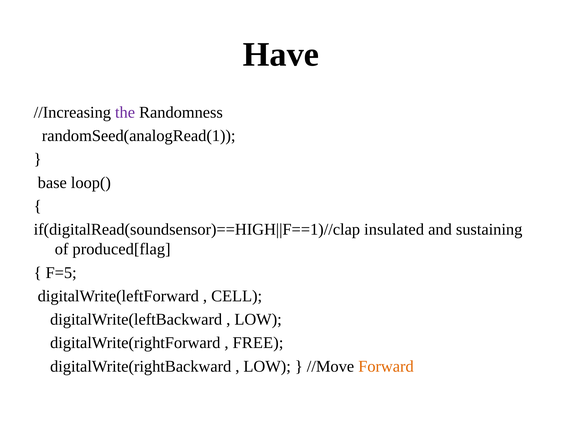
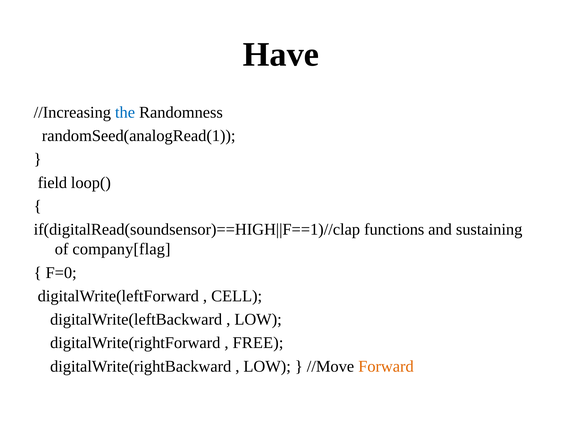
the colour: purple -> blue (125, 112)
base: base -> field (52, 182)
insulated: insulated -> functions (394, 229)
produced[flag: produced[flag -> company[flag (122, 249)
F=5: F=5 -> F=0 (61, 272)
